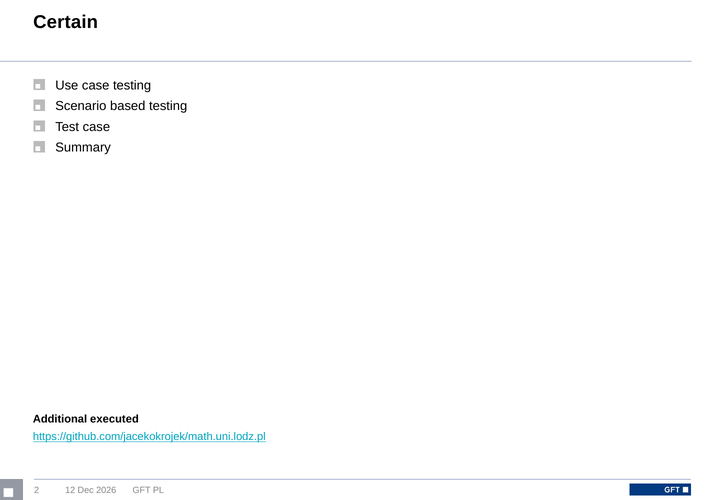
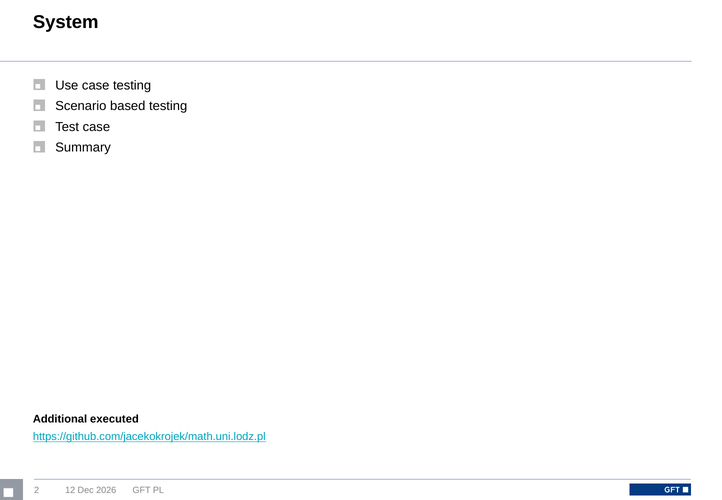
Certain: Certain -> System (66, 22)
